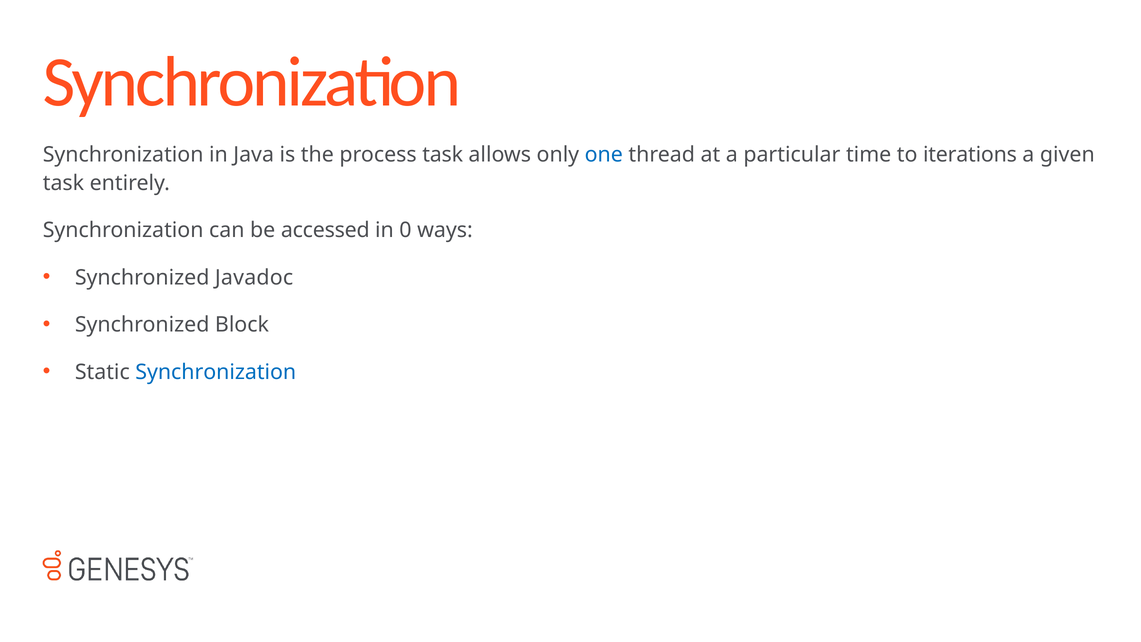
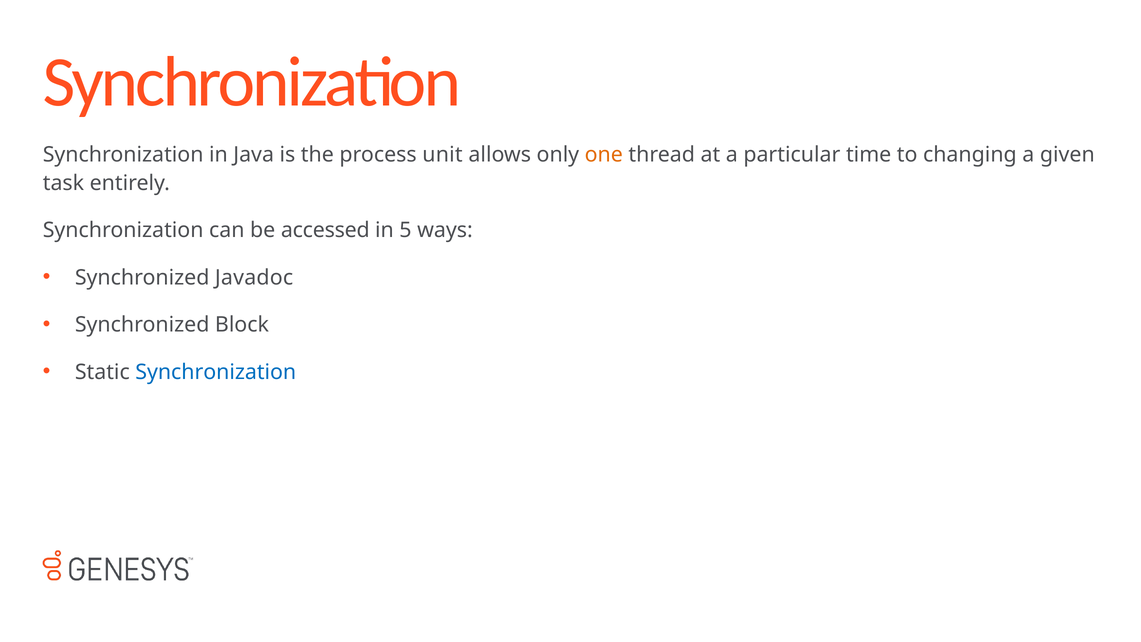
process task: task -> unit (442, 155)
one colour: blue -> orange (604, 155)
iterations: iterations -> changing (970, 155)
0: 0 -> 5 (405, 230)
